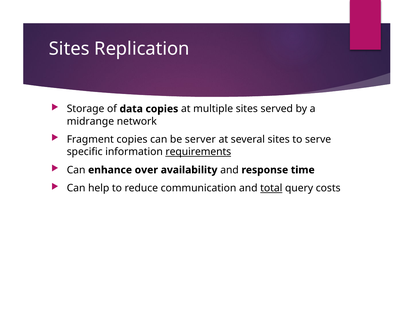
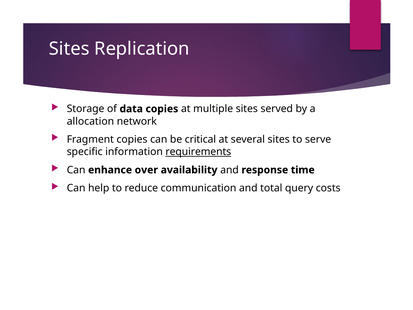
midrange: midrange -> allocation (90, 121)
server: server -> critical (200, 139)
total underline: present -> none (271, 188)
